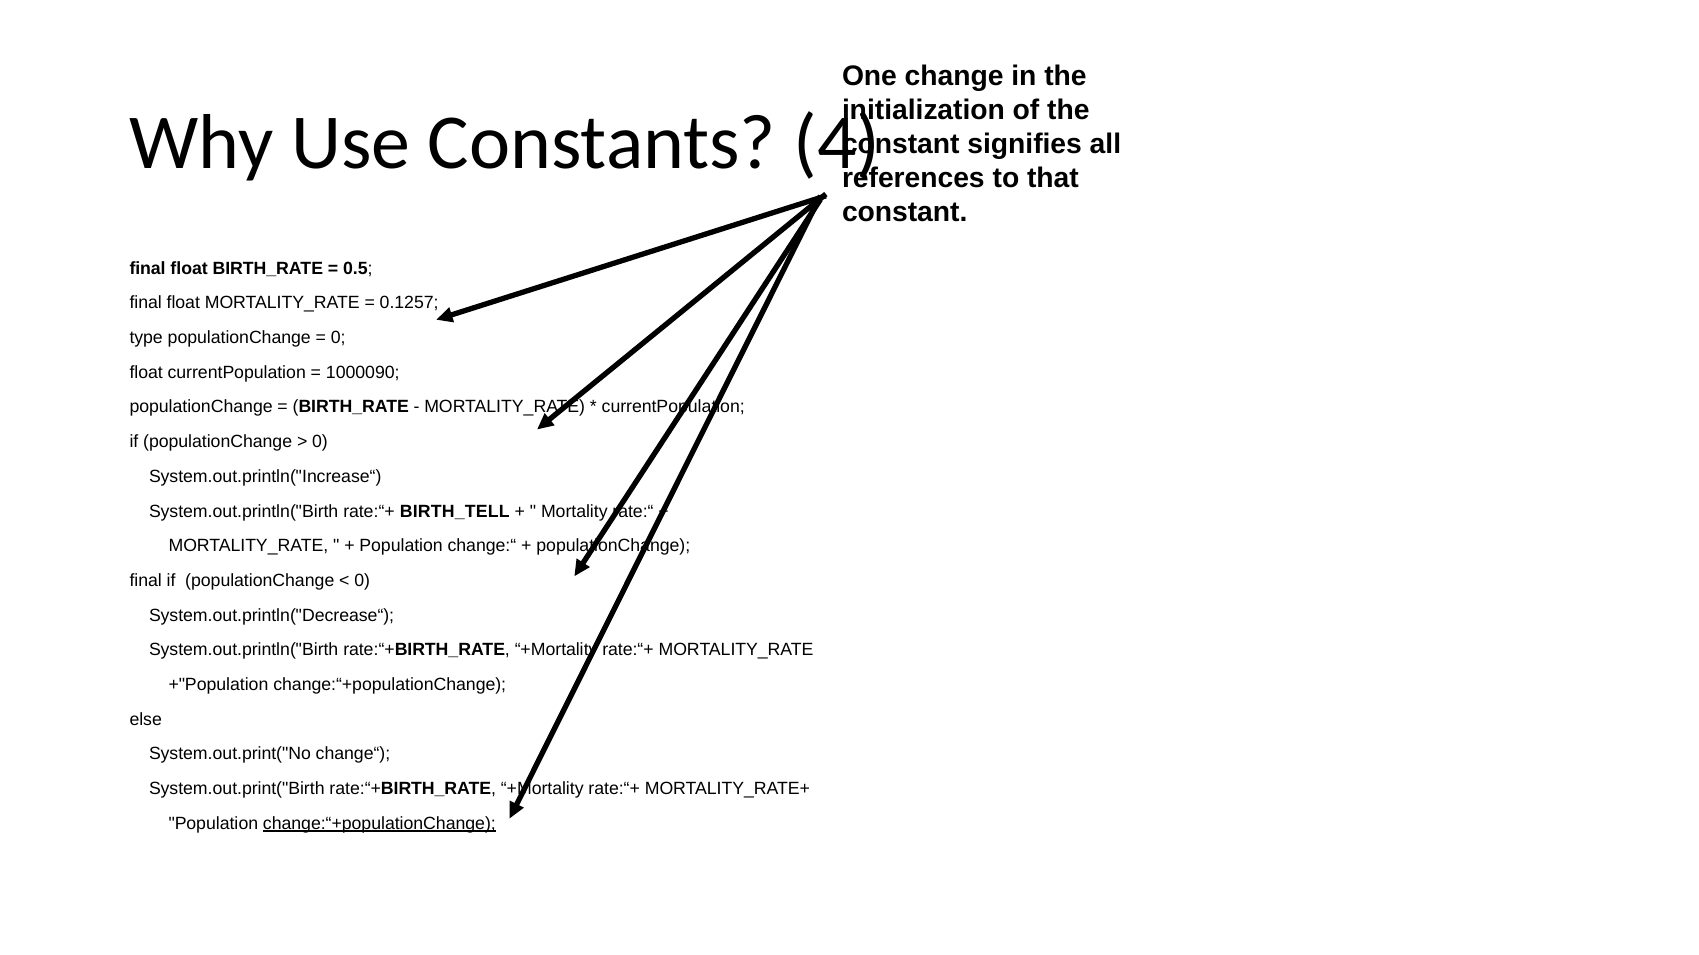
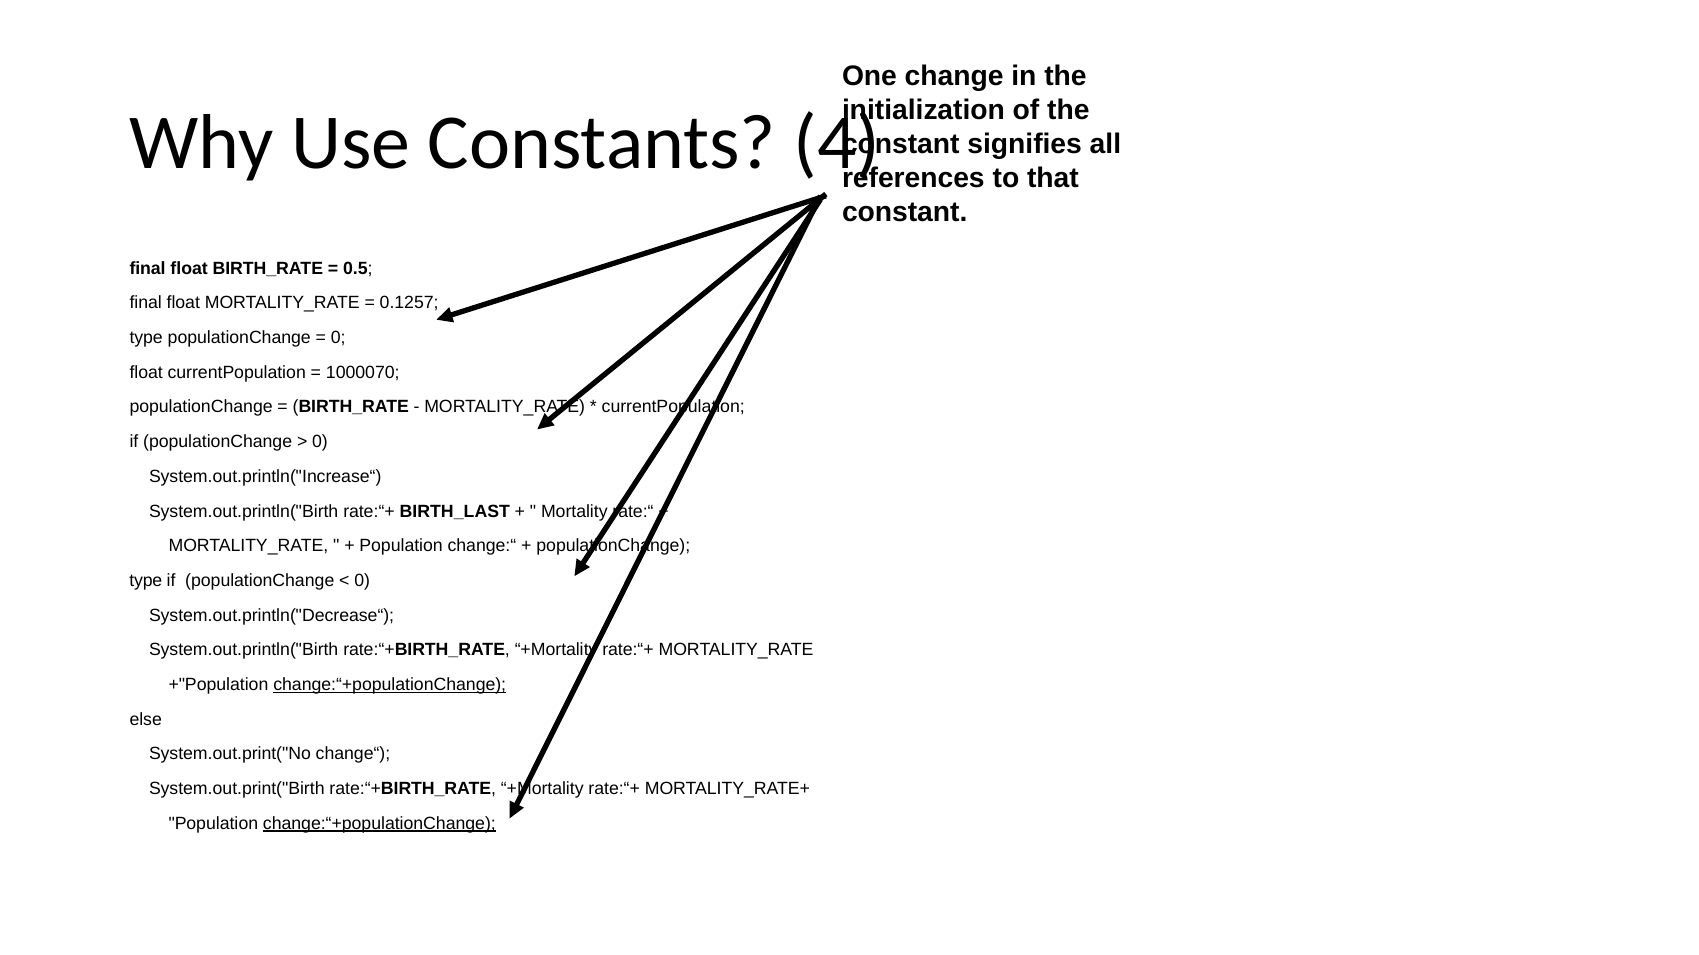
1000090: 1000090 -> 1000070 (363, 373)
BIRTH_TELL: BIRTH_TELL -> BIRTH_LAST (455, 512)
final: final -> type (146, 581)
change:“+populationChange underline: none -> present (390, 685)
